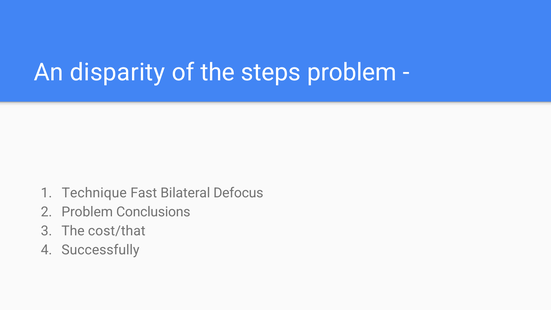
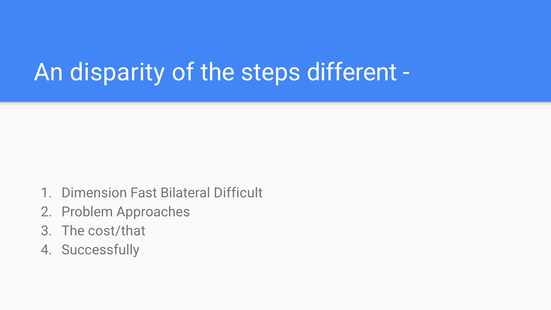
steps problem: problem -> different (352, 72)
Technique: Technique -> Dimension (94, 193)
Defocus: Defocus -> Difficult (238, 193)
Conclusions: Conclusions -> Approaches (153, 212)
